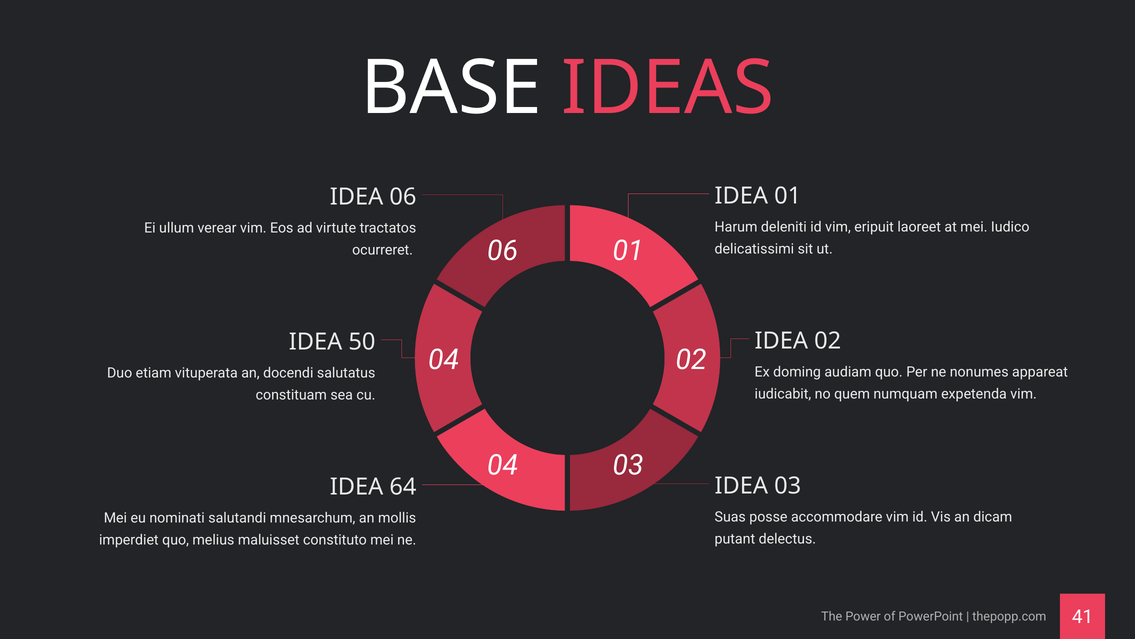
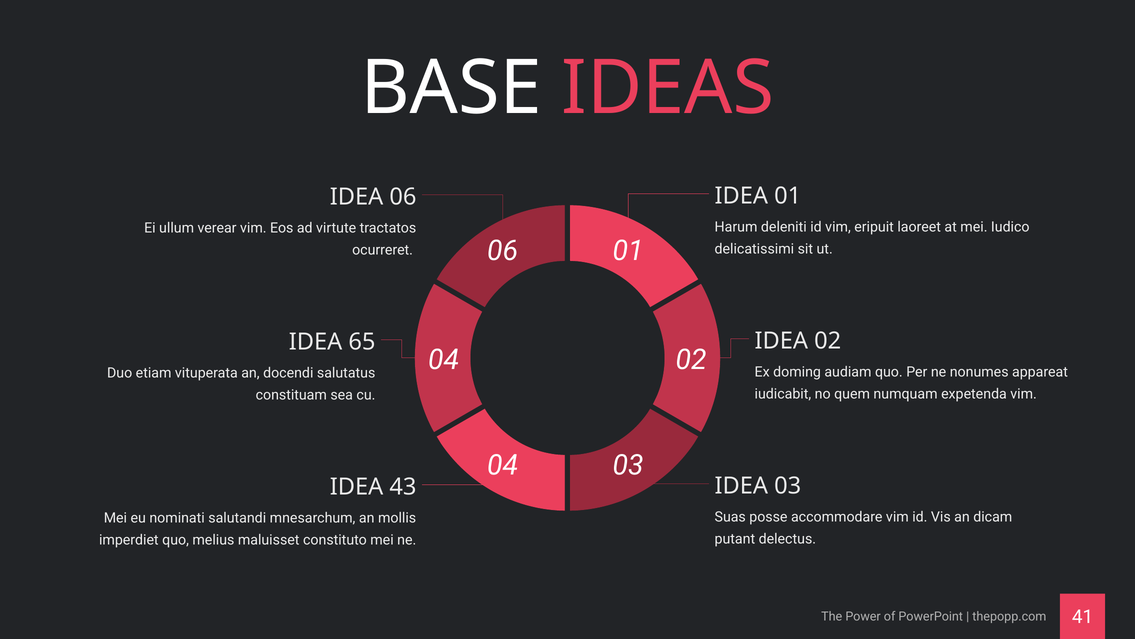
50: 50 -> 65 (362, 341)
64: 64 -> 43 (403, 486)
